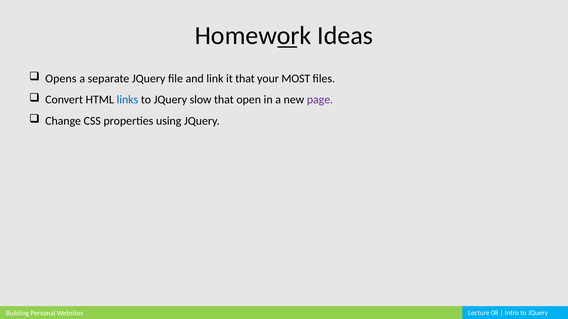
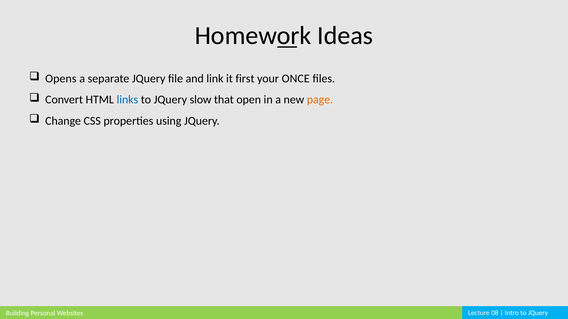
it that: that -> first (245, 79)
MOST: MOST -> ONCE (296, 79)
page colour: purple -> orange (320, 100)
